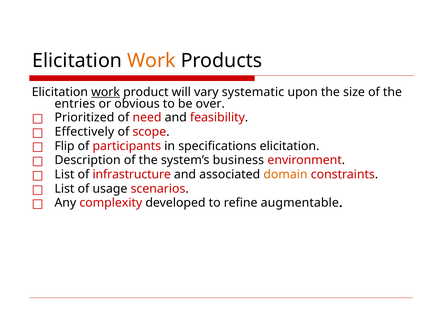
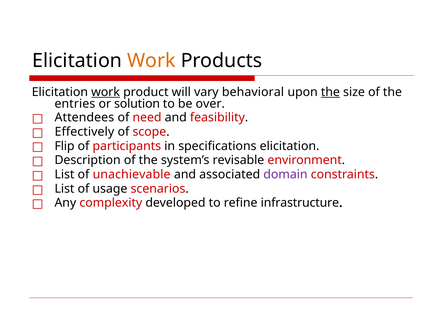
systematic: systematic -> behavioral (253, 92)
the underline: none -> present (330, 92)
obvious: obvious -> solution (137, 104)
Prioritized: Prioritized -> Attendees (84, 118)
business: business -> revisable (238, 160)
infrastructure: infrastructure -> unachievable (132, 175)
domain colour: orange -> purple (285, 175)
augmentable: augmentable -> infrastructure (300, 203)
